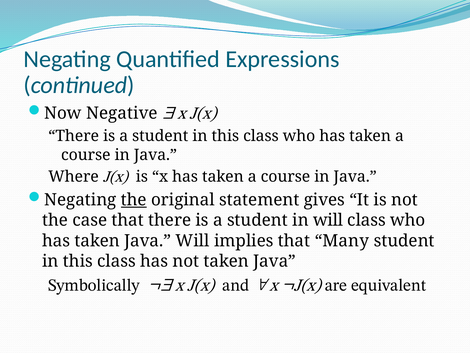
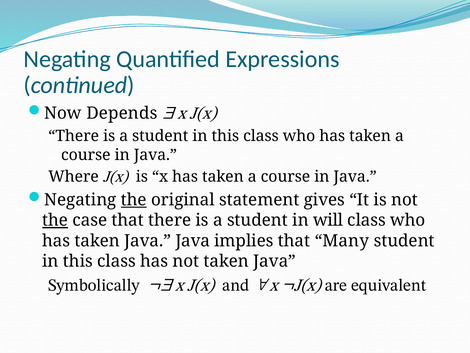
Negative: Negative -> Depends (122, 113)
the underline: none -> present (55, 220)
Java Will: Will -> Java (193, 240)
